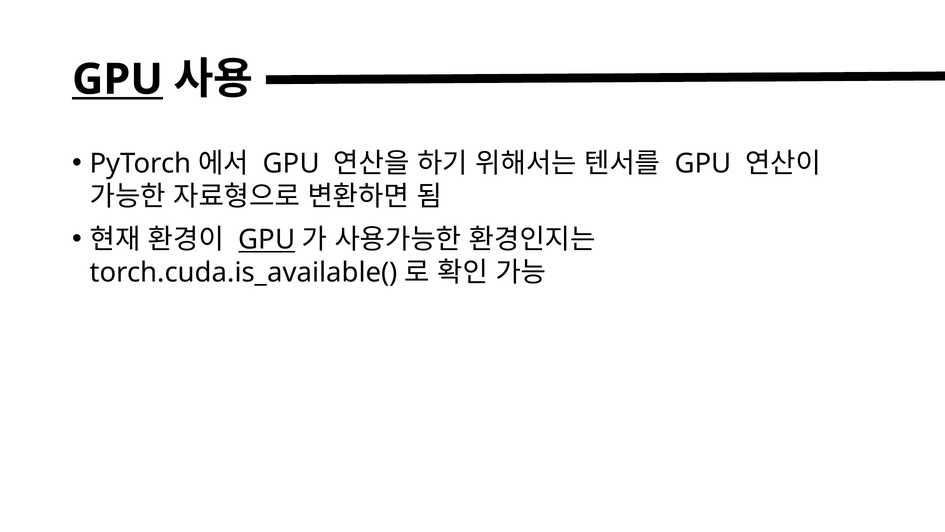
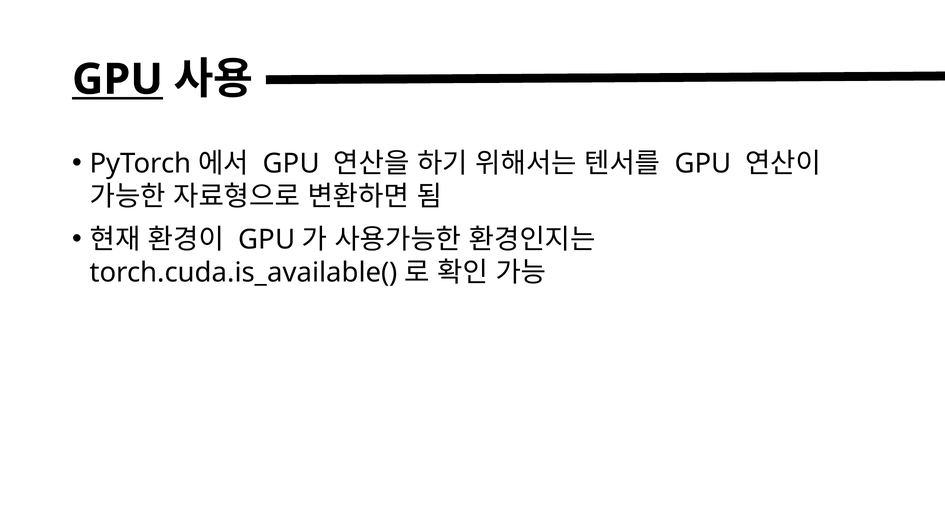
GPU underline: present -> none (267, 240)
